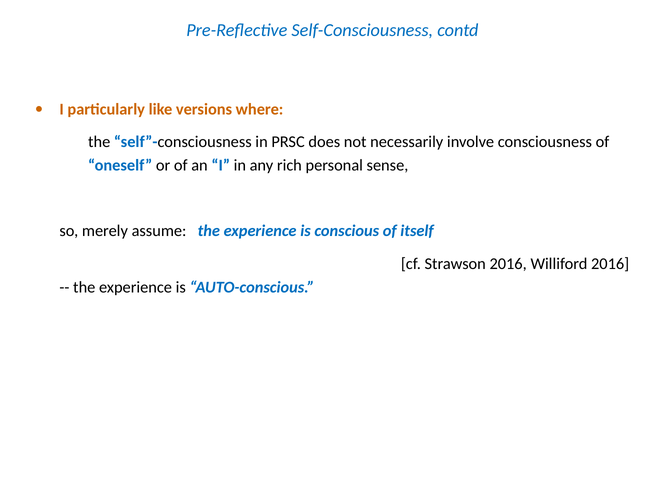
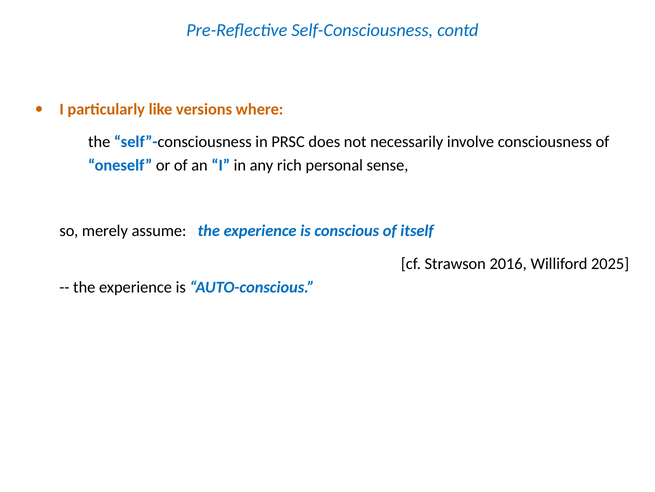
Williford 2016: 2016 -> 2025 (610, 263)
